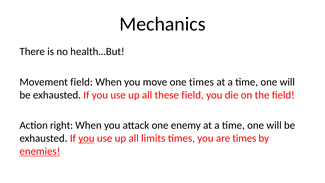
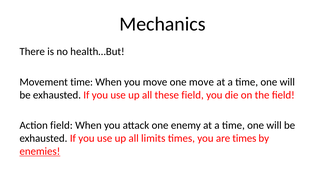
Movement field: field -> time (82, 82)
one times: times -> move (201, 82)
Action right: right -> field (61, 125)
you underline: present -> none (86, 138)
